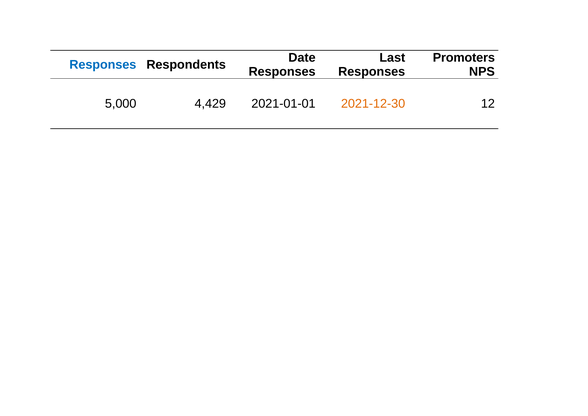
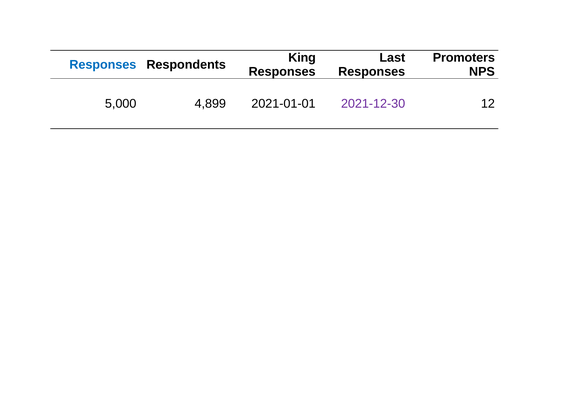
Date: Date -> King (302, 58)
4,429: 4,429 -> 4,899 (210, 104)
2021-12-30 colour: orange -> purple (373, 104)
